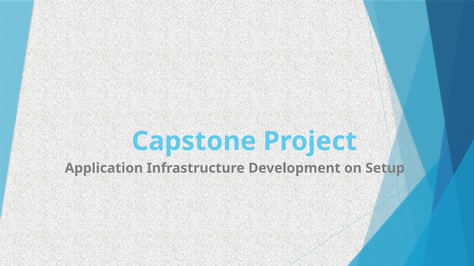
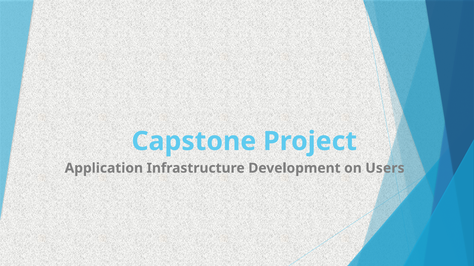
Setup: Setup -> Users (385, 168)
